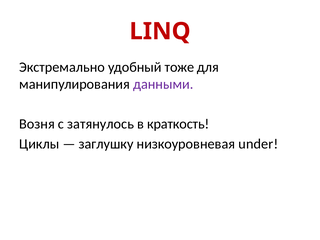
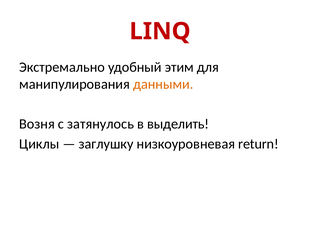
тоже: тоже -> этим (179, 67)
данными colour: purple -> orange (163, 84)
краткость: краткость -> выделить (178, 124)
under: under -> return (258, 144)
